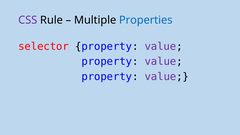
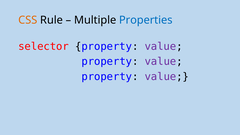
CSS colour: purple -> orange (28, 20)
